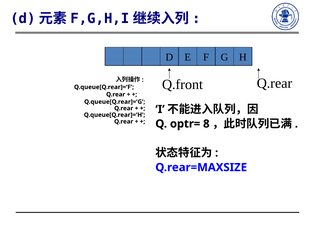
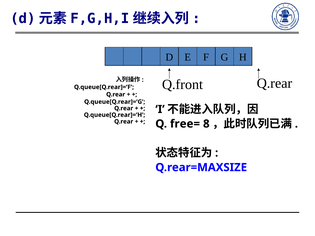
optr=: optr= -> free= (185, 124)
